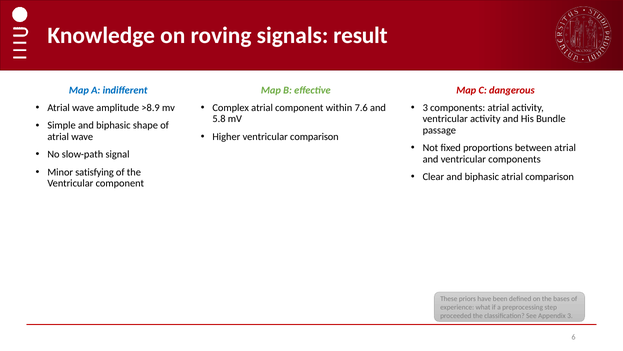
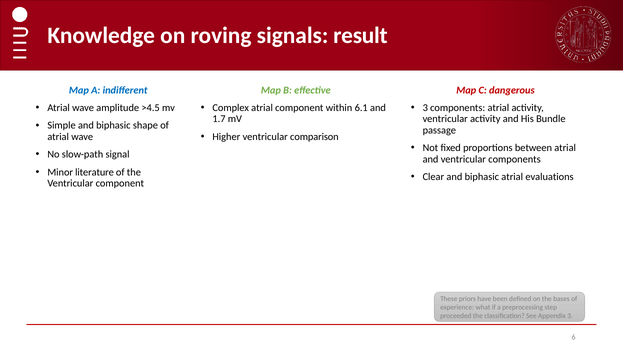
7.6: 7.6 -> 6.1 (361, 108)
>8.9: >8.9 -> >4.5 (151, 108)
5.8: 5.8 -> 1.7 (219, 119)
satisfying: satisfying -> literature (95, 172)
atrial comparison: comparison -> evaluations (550, 177)
